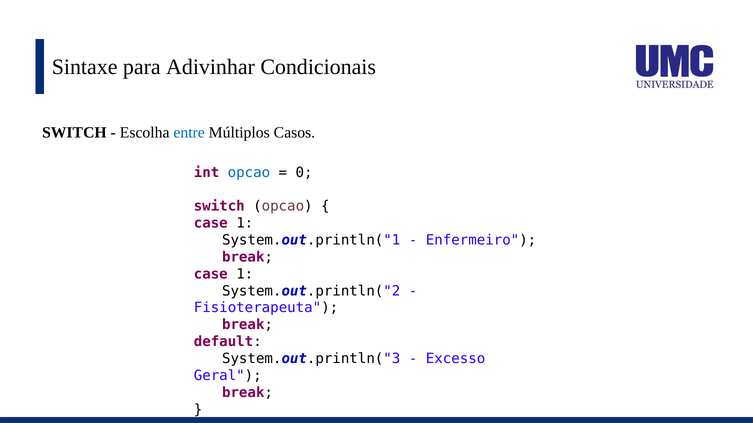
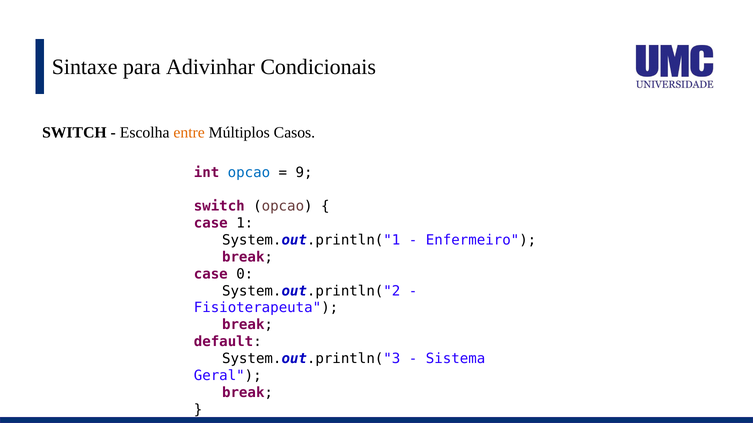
entre colour: blue -> orange (189, 133)
0: 0 -> 9 (304, 173)
1: 1 -> 0 (245, 274)
Excesso: Excesso -> Sistema (456, 359)
